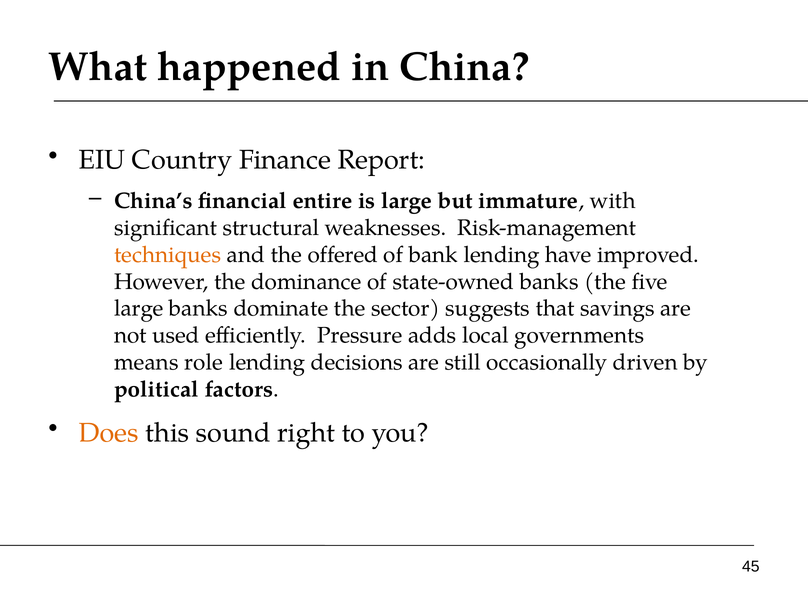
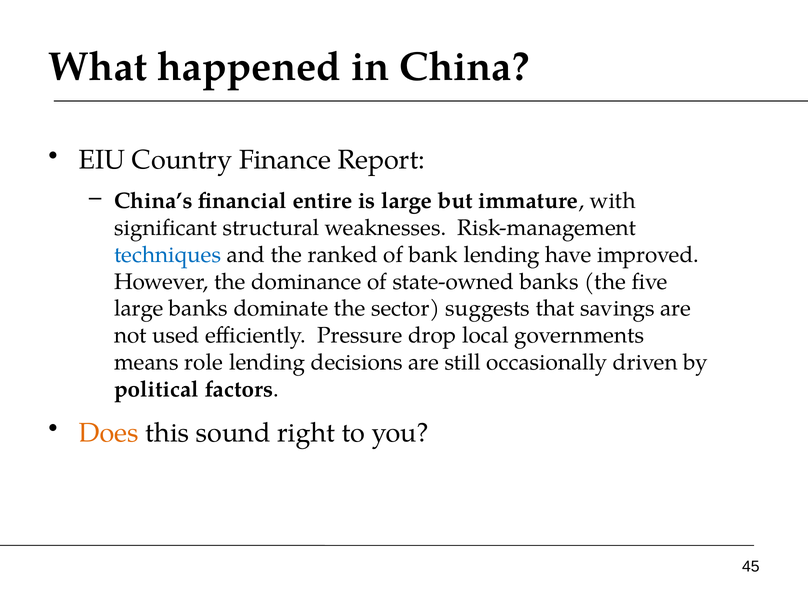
techniques colour: orange -> blue (168, 255)
offered: offered -> ranked (343, 255)
adds: adds -> drop (432, 336)
